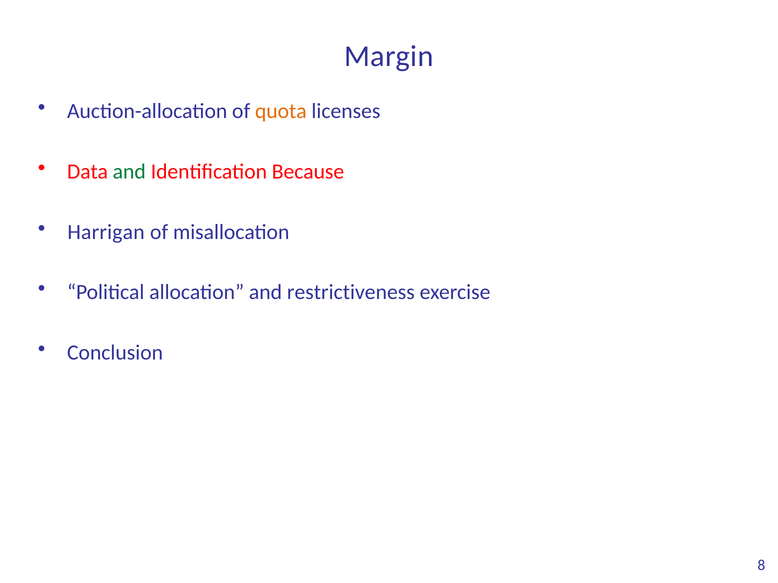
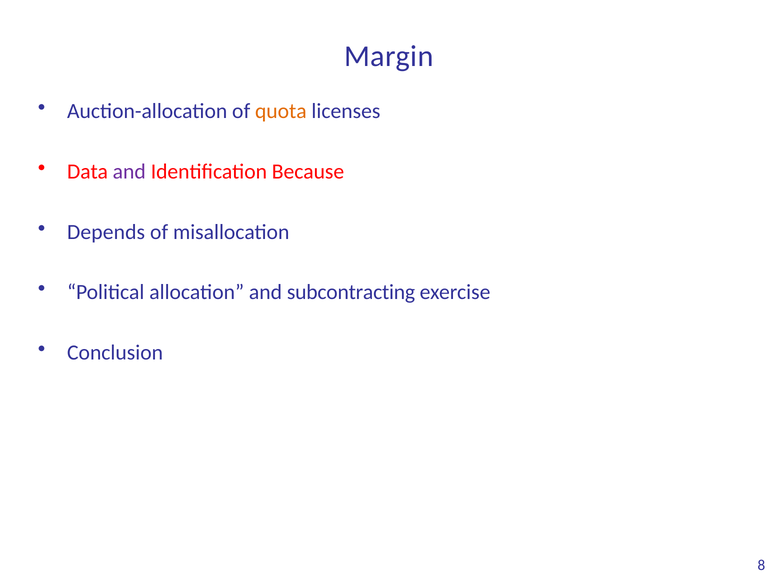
and colour: green -> purple (129, 172)
Harrigan: Harrigan -> Depends (106, 232)
restrictiveness: restrictiveness -> subcontracting (351, 293)
